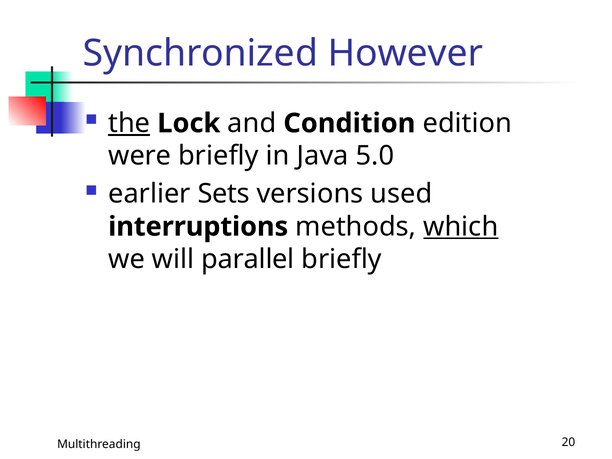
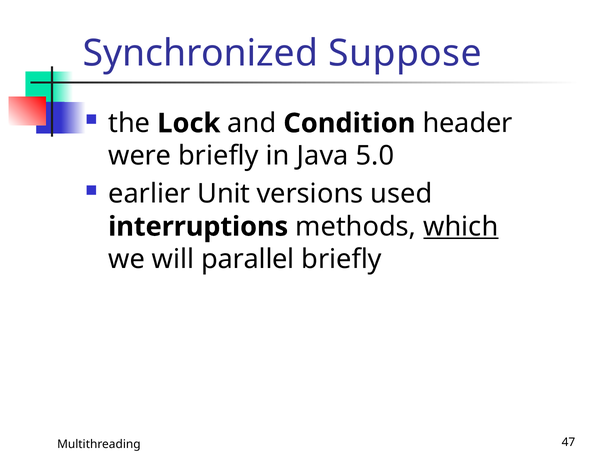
However: However -> Suppose (405, 54)
the underline: present -> none (129, 123)
edition: edition -> header (468, 123)
Sets: Sets -> Unit (224, 194)
20: 20 -> 47 (569, 443)
